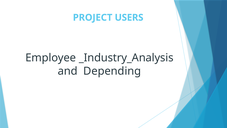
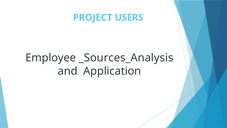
_Industry_Analysis: _Industry_Analysis -> _Sources_Analysis (126, 58)
Depending: Depending -> Application (112, 71)
